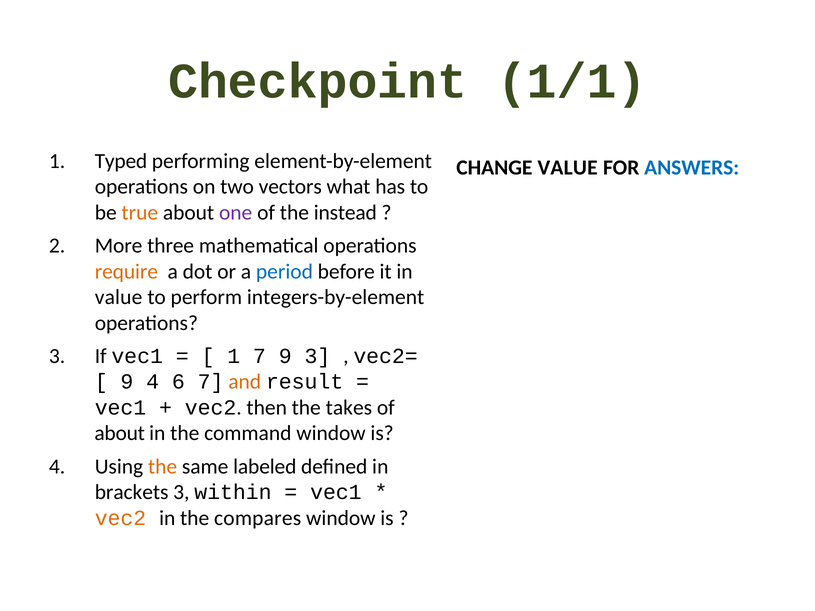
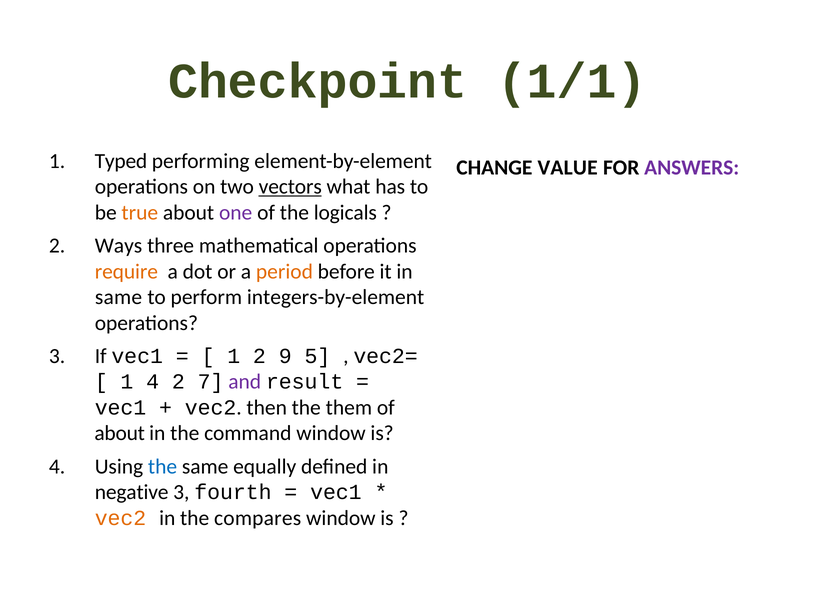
ANSWERS colour: blue -> purple (692, 168)
vectors underline: none -> present (290, 187)
instead: instead -> logicals (345, 213)
More: More -> Ways (119, 246)
period colour: blue -> orange (284, 272)
value: value -> same (119, 297)
1 7: 7 -> 2 (259, 356)
9 3: 3 -> 5 (317, 356)
9: 9 -> 1 (127, 382)
4 6: 6 -> 2 (178, 382)
and colour: orange -> purple (245, 382)
takes: takes -> them (349, 408)
the colour: orange -> blue (163, 467)
labeled: labeled -> equally (265, 467)
brackets: brackets -> negative (132, 492)
3 within: within -> fourth (233, 492)
